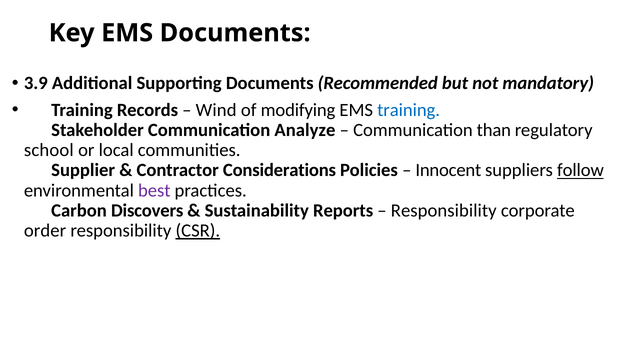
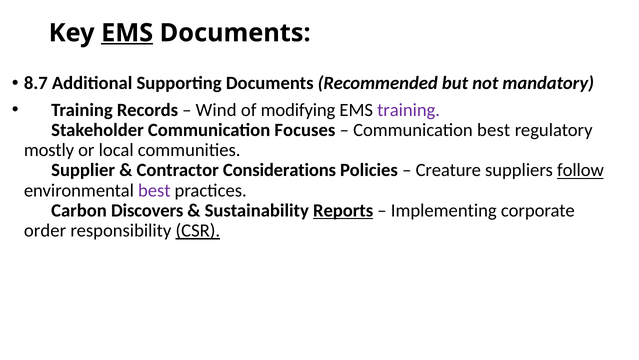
EMS underline: none -> present (127, 33)
3.9: 3.9 -> 8.7 (36, 83)
training colour: blue -> purple (409, 110)
Analyze: Analyze -> Focuses (305, 130)
Communication than: than -> best (494, 130)
school: school -> mostly (49, 150)
Innocent: Innocent -> Creature (448, 170)
Reports underline: none -> present (343, 210)
Responsibility: Responsibility -> Implementing (444, 210)
